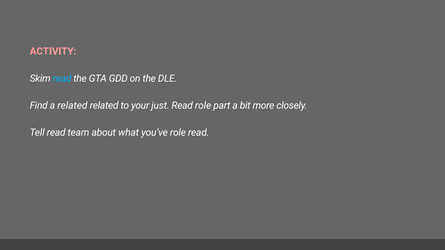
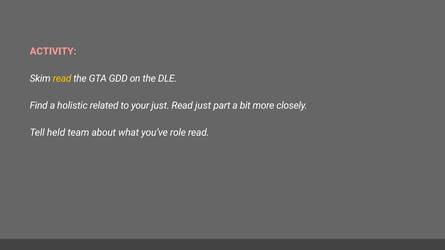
read colour: light blue -> yellow (62, 79)
a related: related -> holistic (72, 106)
Read role: role -> just (203, 106)
Tell read: read -> held (56, 133)
